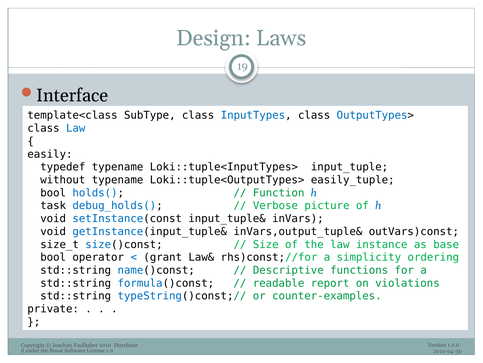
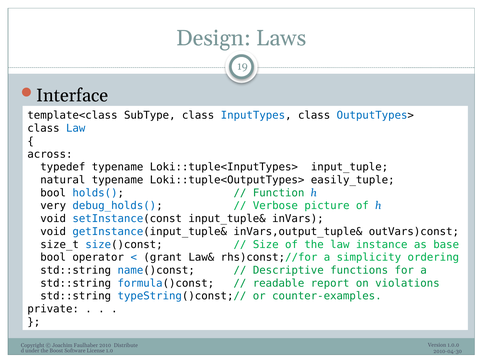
easily: easily -> across (50, 154)
without: without -> natural (63, 180)
task: task -> very (53, 205)
